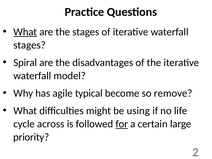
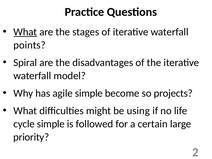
stages: stages -> points (30, 45)
agile typical: typical -> simple (89, 93)
remove: remove -> projects (173, 93)
cycle across: across -> simple (51, 124)
for underline: present -> none (122, 124)
